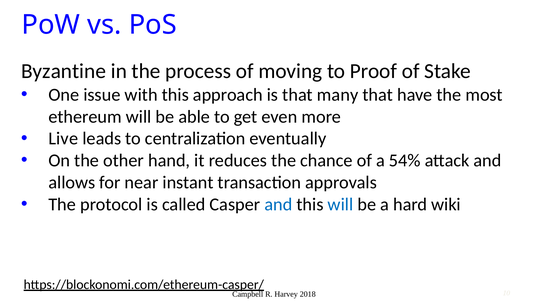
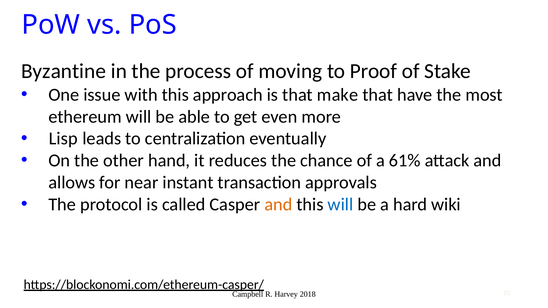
many: many -> make (338, 95)
Live: Live -> Lisp (63, 139)
54%: 54% -> 61% (405, 161)
and colour: blue -> orange (278, 205)
